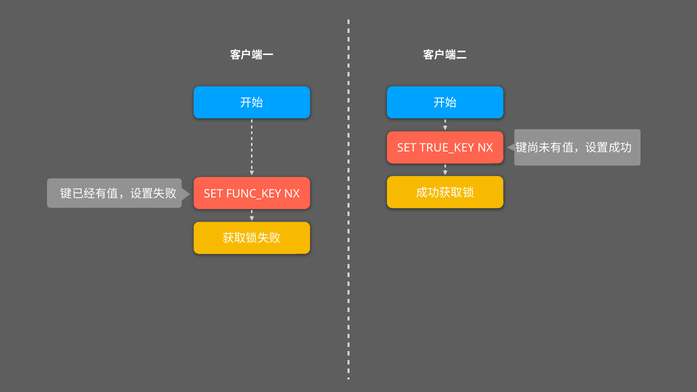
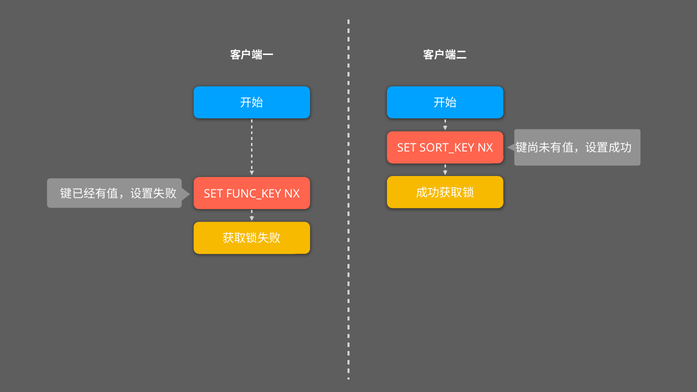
TRUE_KEY: TRUE_KEY -> SORT_KEY (447, 148)
